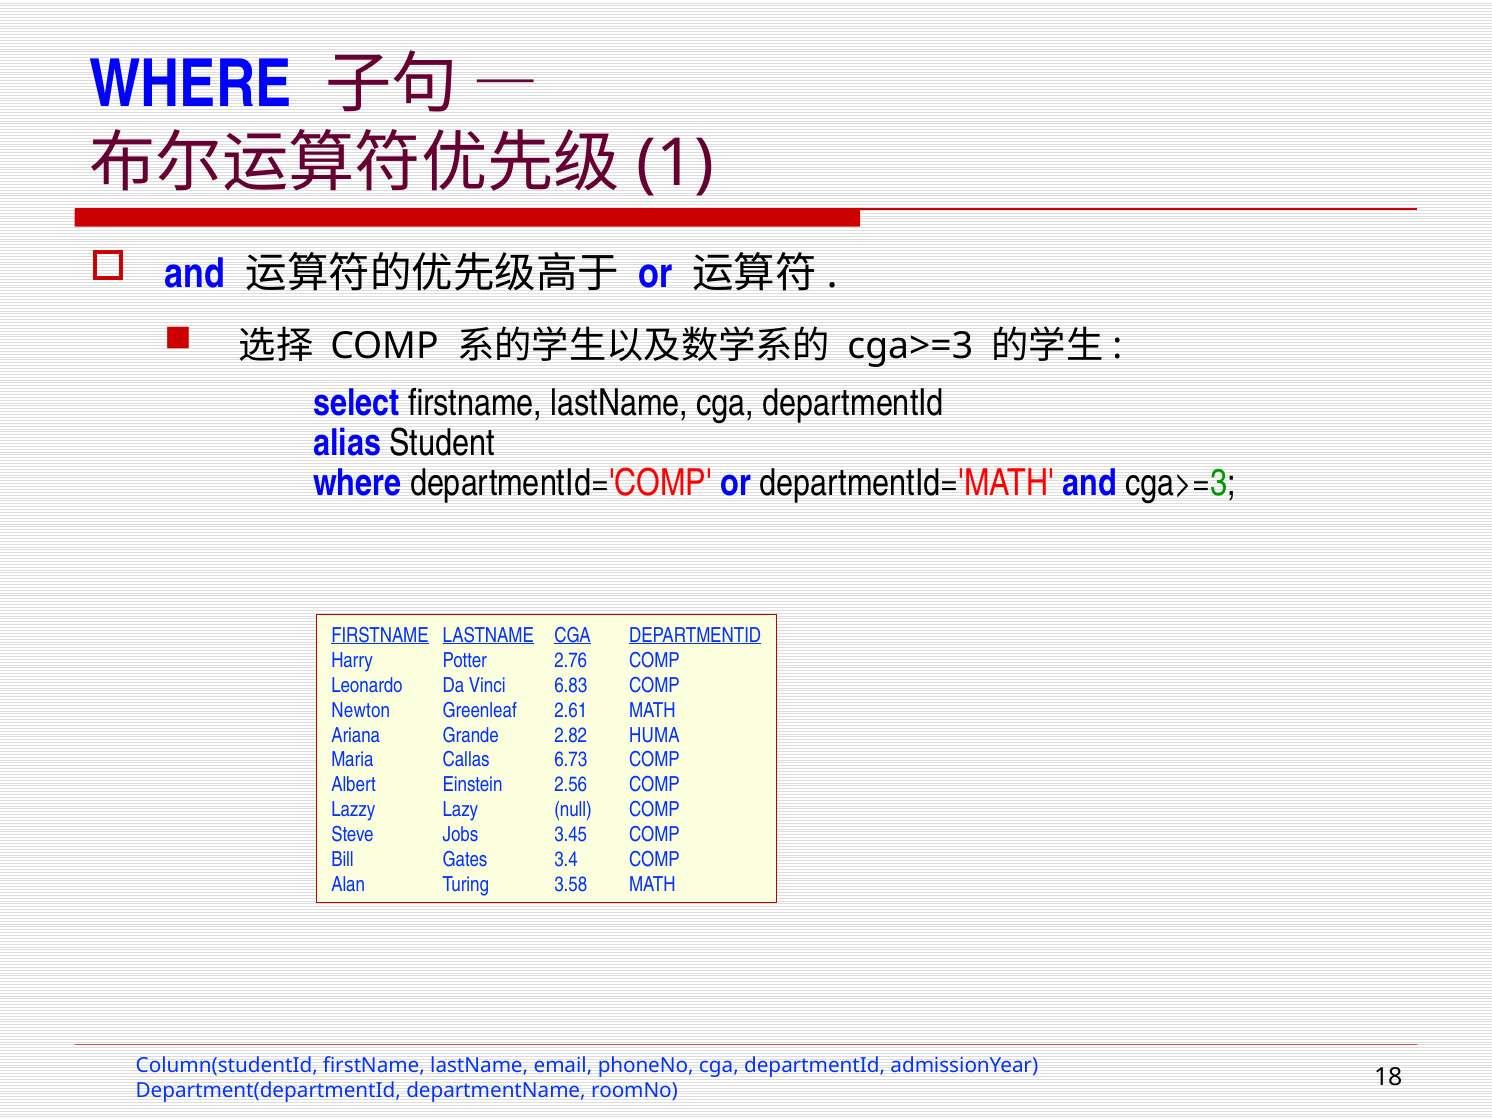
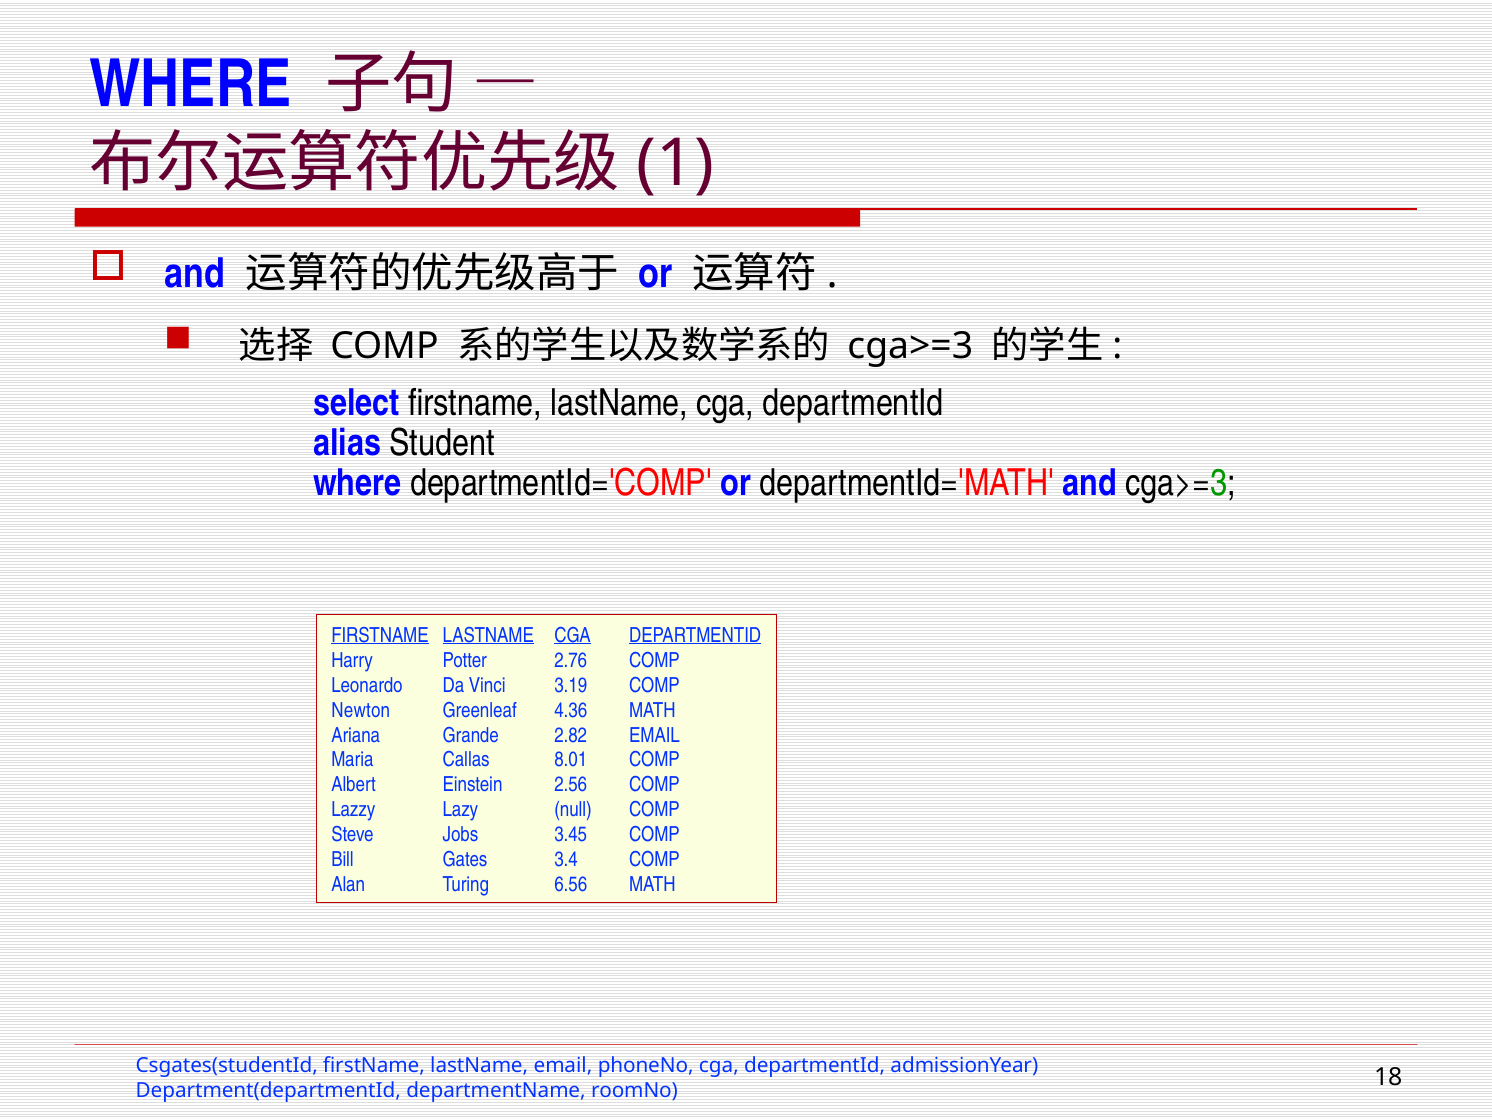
6.83: 6.83 -> 3.19 (571, 685)
2.61: 2.61 -> 4.36 (571, 710)
2.82 HUMA: HUMA -> EMAIL (655, 735)
6.73: 6.73 -> 8.01 (571, 760)
3.58: 3.58 -> 6.56 (571, 885)
Column(studentId: Column(studentId -> Csgates(studentId (227, 1066)
